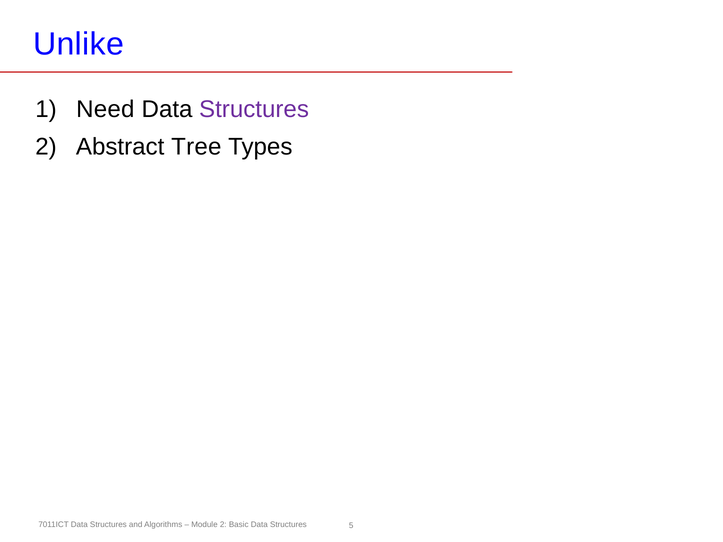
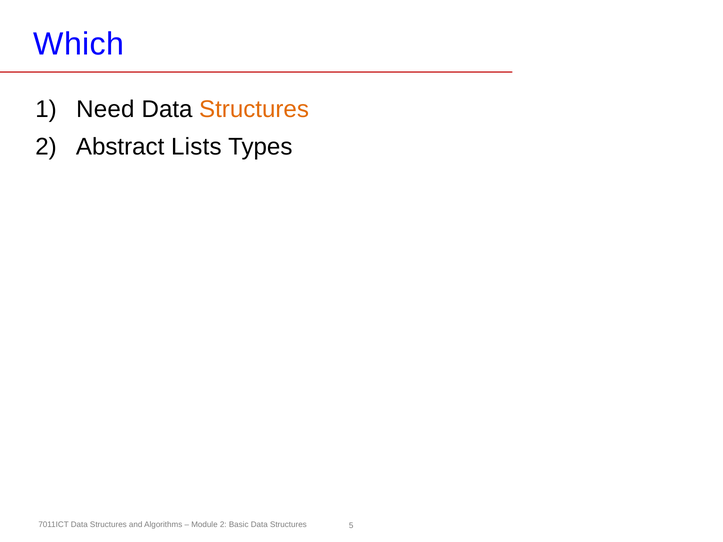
Unlike: Unlike -> Which (79, 44)
Structures colour: purple -> orange (254, 109)
Tree: Tree -> Lists (196, 147)
